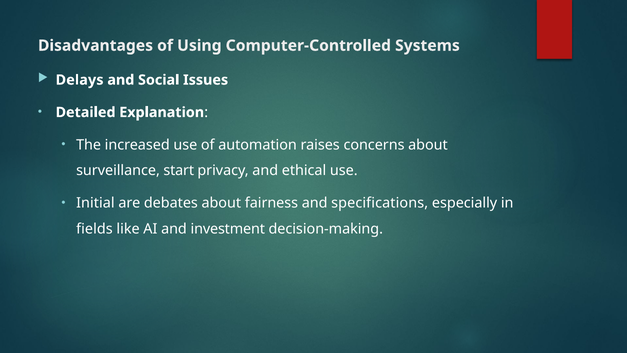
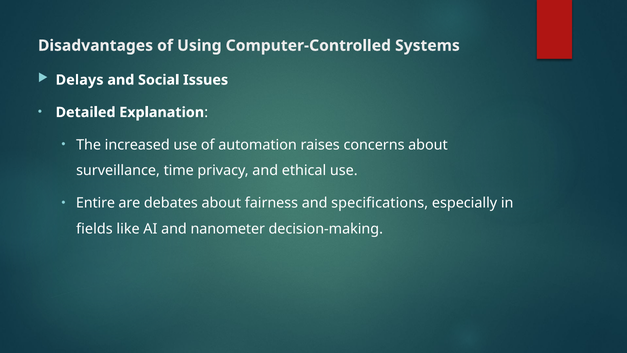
start: start -> time (179, 170)
Initial: Initial -> Entire (96, 203)
investment: investment -> nanometer (228, 229)
